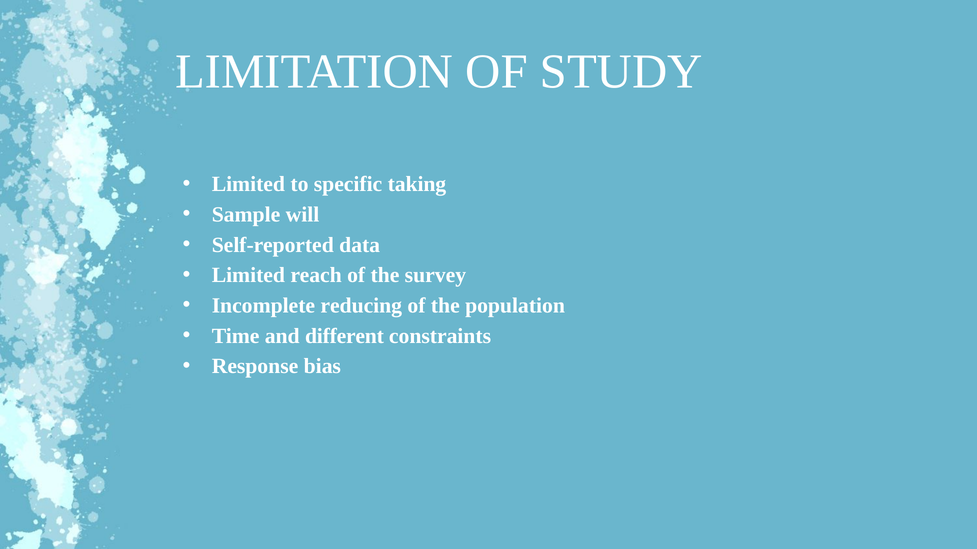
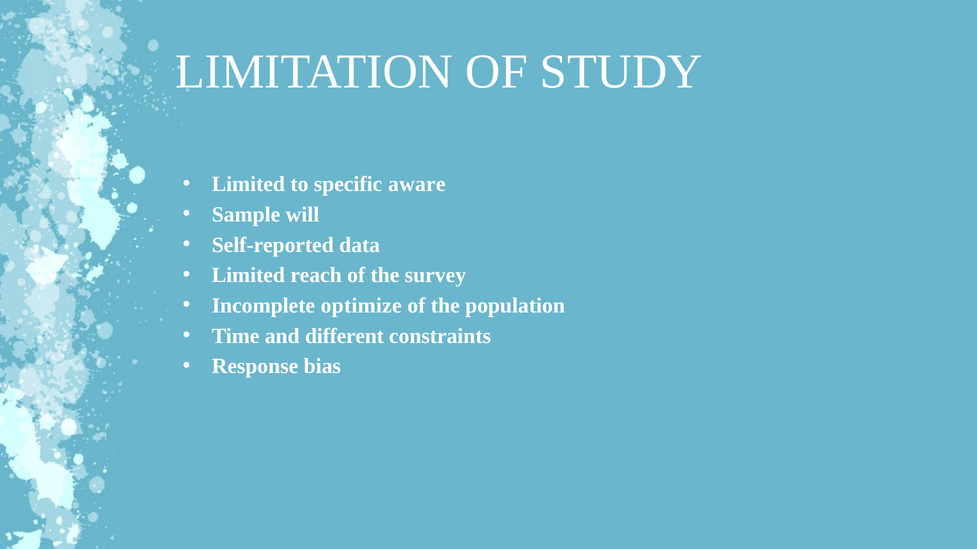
taking: taking -> aware (417, 184)
reducing: reducing -> optimize (361, 306)
